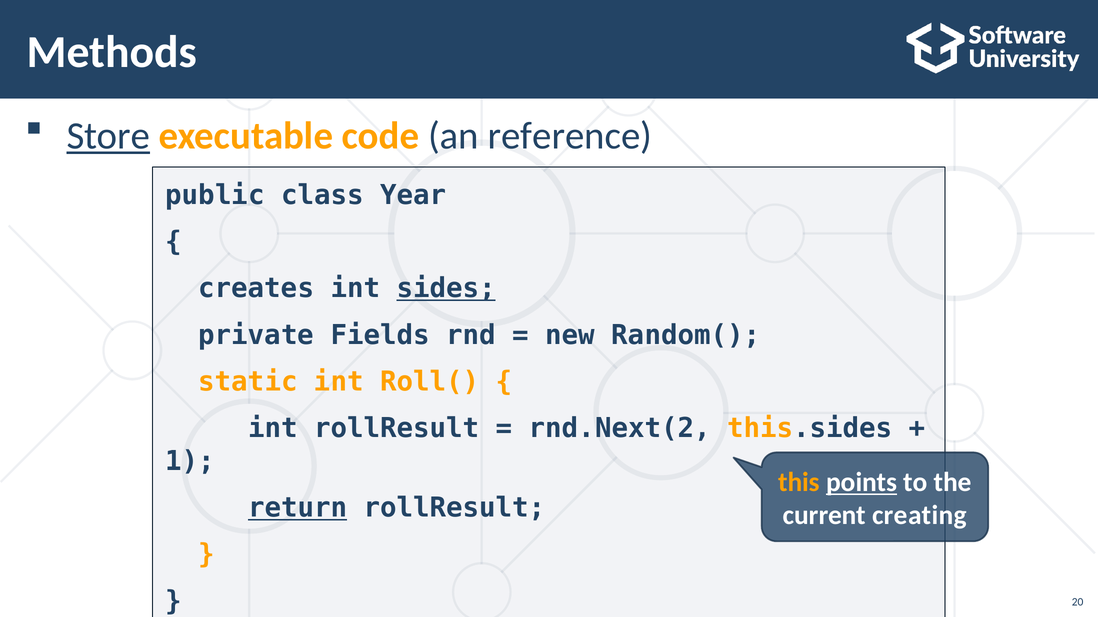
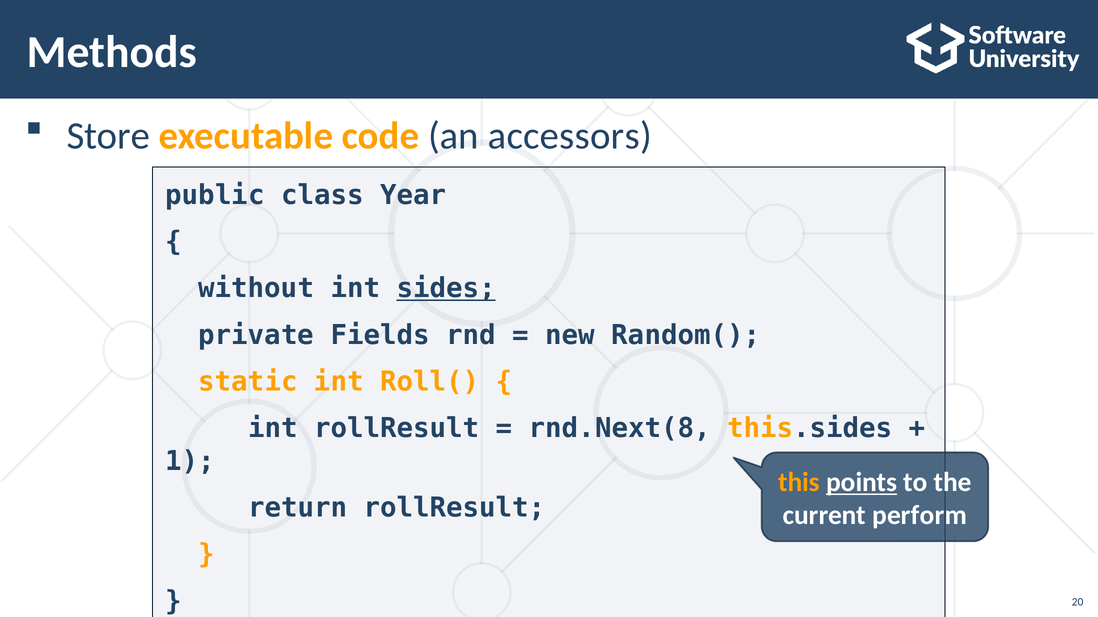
Store underline: present -> none (108, 136)
reference: reference -> accessors (570, 136)
creates: creates -> without (256, 289)
rnd.Next(2: rnd.Next(2 -> rnd.Next(8 (620, 429)
return underline: present -> none (298, 508)
creating: creating -> perform (919, 516)
